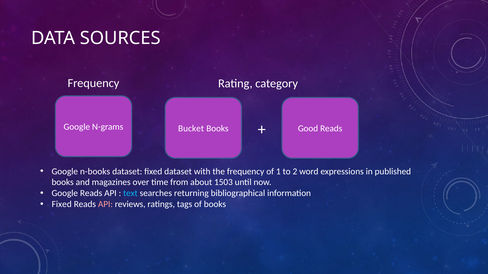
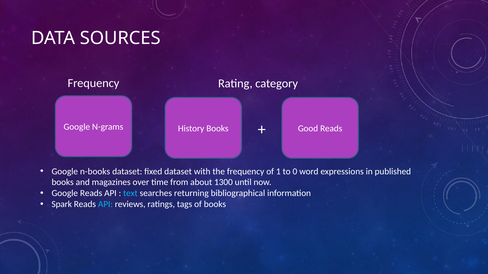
Bucket: Bucket -> History (191, 129)
2: 2 -> 0 (295, 172)
1503: 1503 -> 1300 (223, 183)
Fixed: Fixed -> Spark (62, 205)
API colour: pink -> light blue (105, 205)
